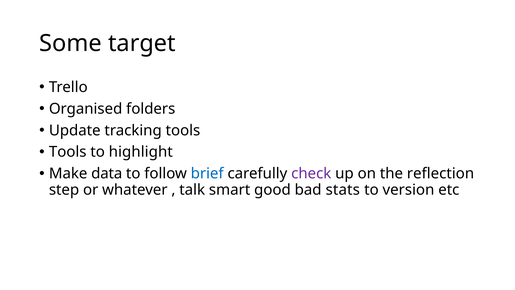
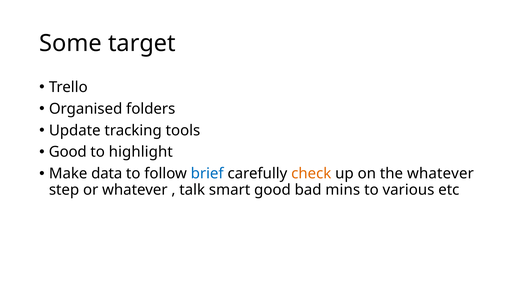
Tools: Tools -> Good (68, 152)
check colour: purple -> orange (311, 173)
the reflection: reflection -> whatever (440, 173)
stats: stats -> mins (343, 190)
version: version -> various (408, 190)
